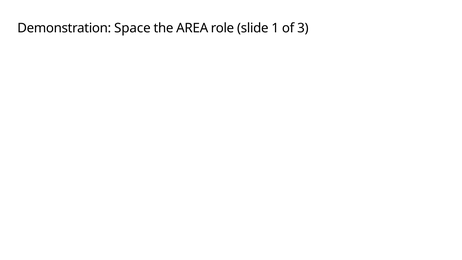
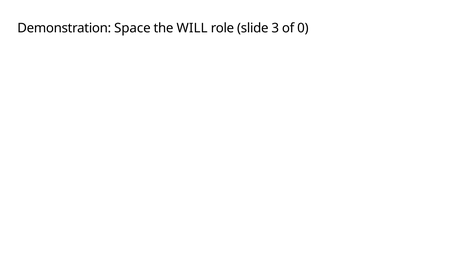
AREA: AREA -> WILL (192, 28)
1: 1 -> 3 (275, 28)
3: 3 -> 0 (303, 28)
